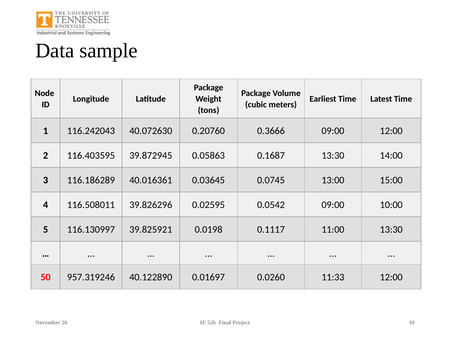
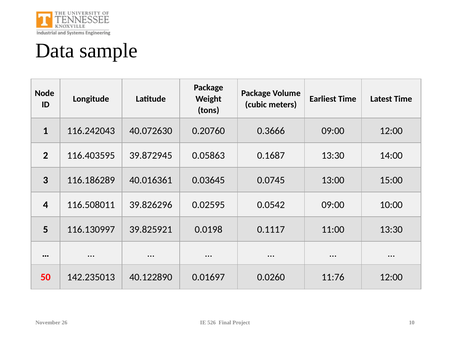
957.319246: 957.319246 -> 142.235013 (91, 277)
11:33: 11:33 -> 11:76 (333, 277)
